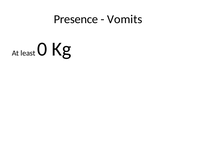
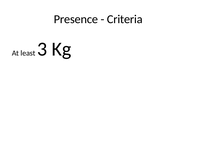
Vomits: Vomits -> Criteria (125, 19)
0: 0 -> 3 (42, 49)
